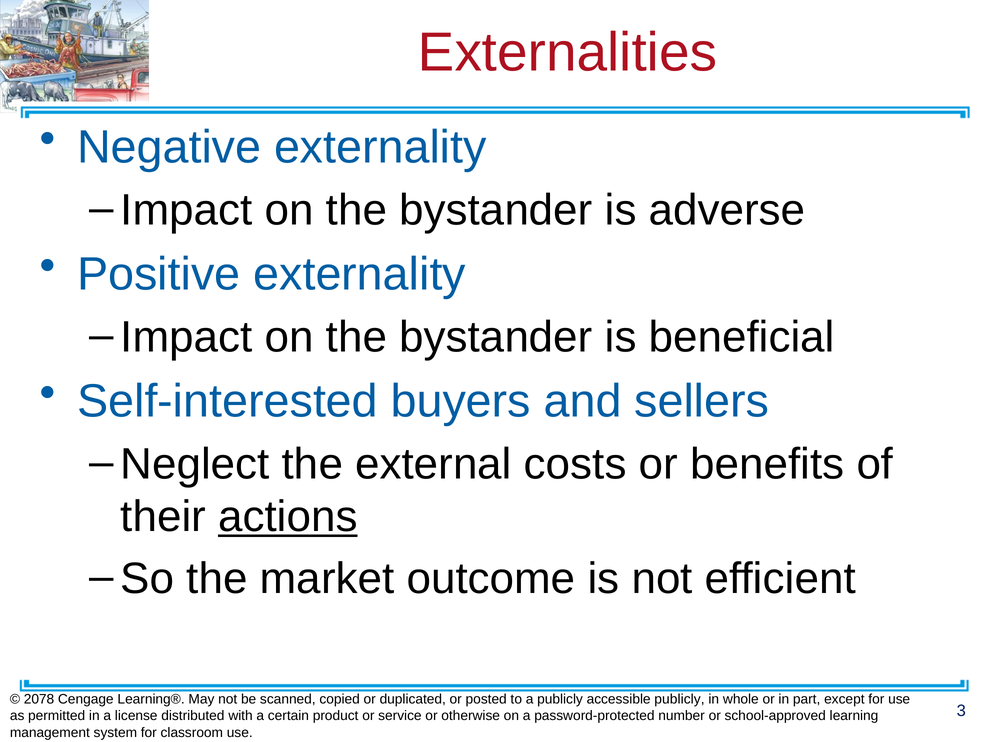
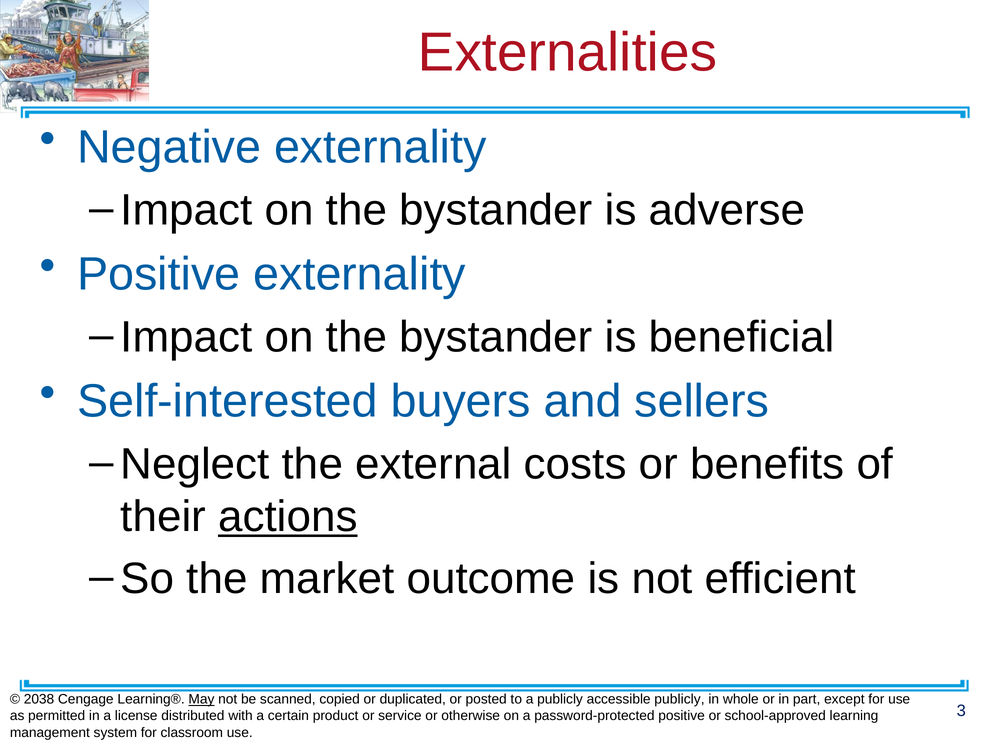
2078: 2078 -> 2038 (39, 700)
May underline: none -> present (201, 700)
password-protected number: number -> positive (682, 716)
